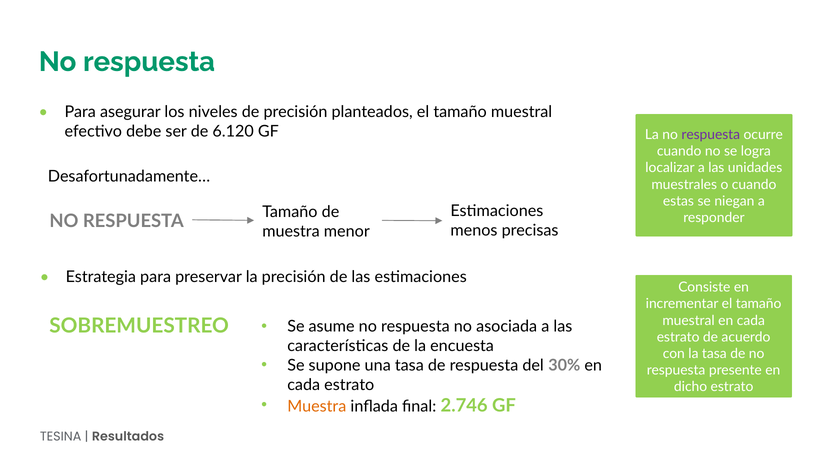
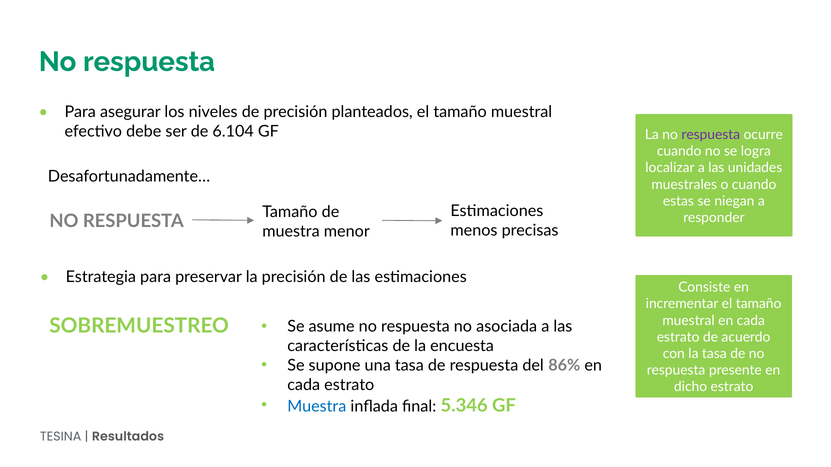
6.120: 6.120 -> 6.104 (233, 132)
30%: 30% -> 86% (564, 366)
Muestra colour: orange -> blue (317, 407)
2.746: 2.746 -> 5.346 (464, 406)
